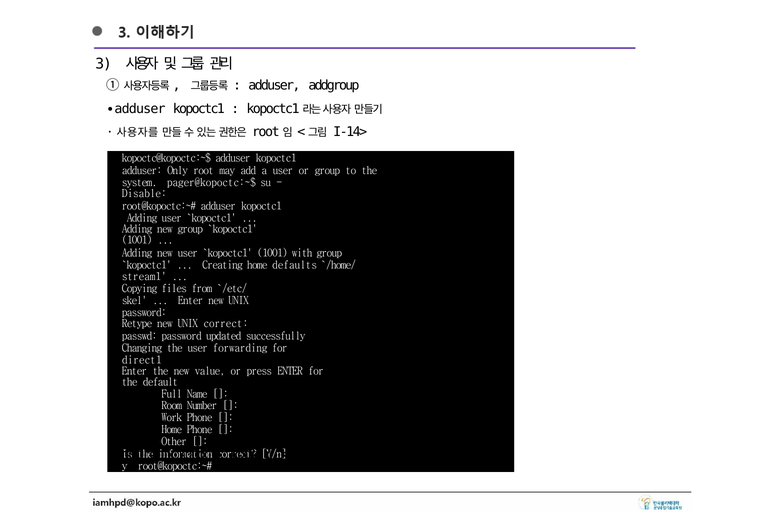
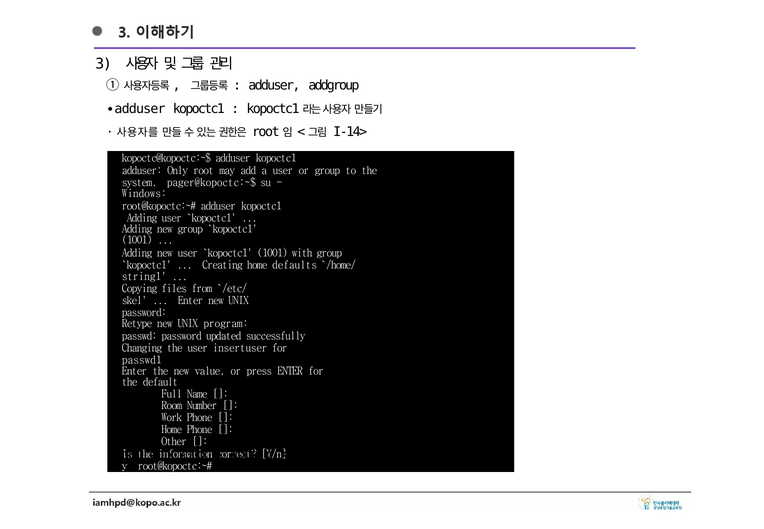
Disable: Disable -> Windows (144, 194)
stream1: stream1 -> string1 (144, 277)
UNIX correct: correct -> program (226, 323)
forwarding: forwarding -> insertuser (240, 348)
direct1: direct1 -> passwd1 (142, 360)
